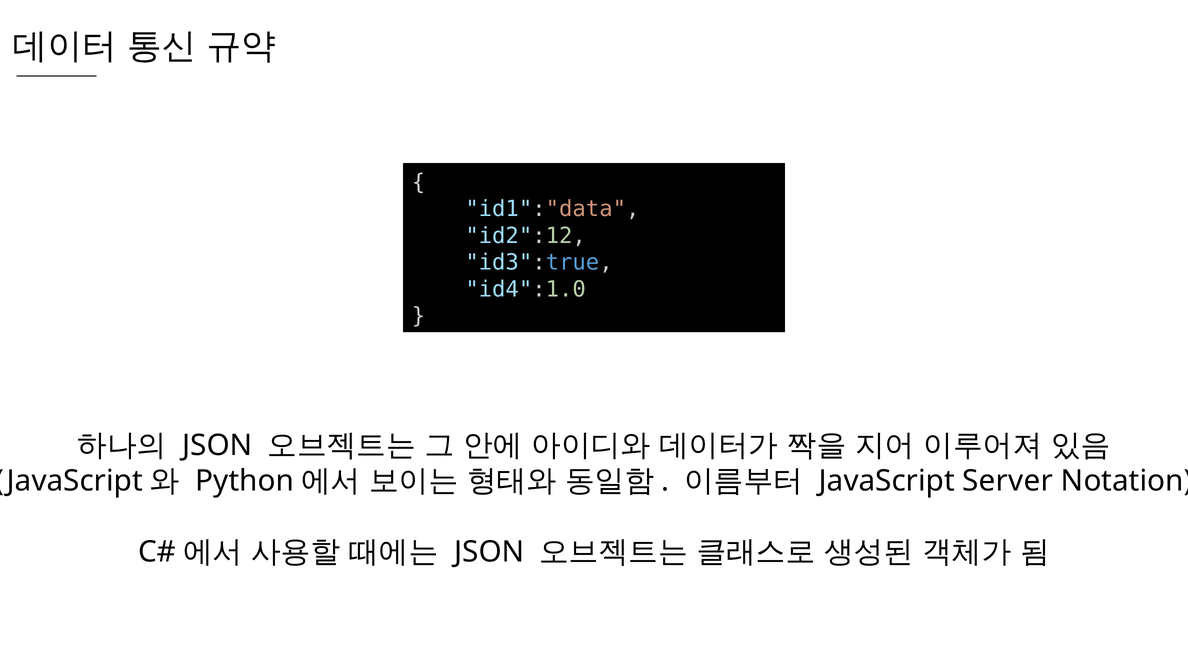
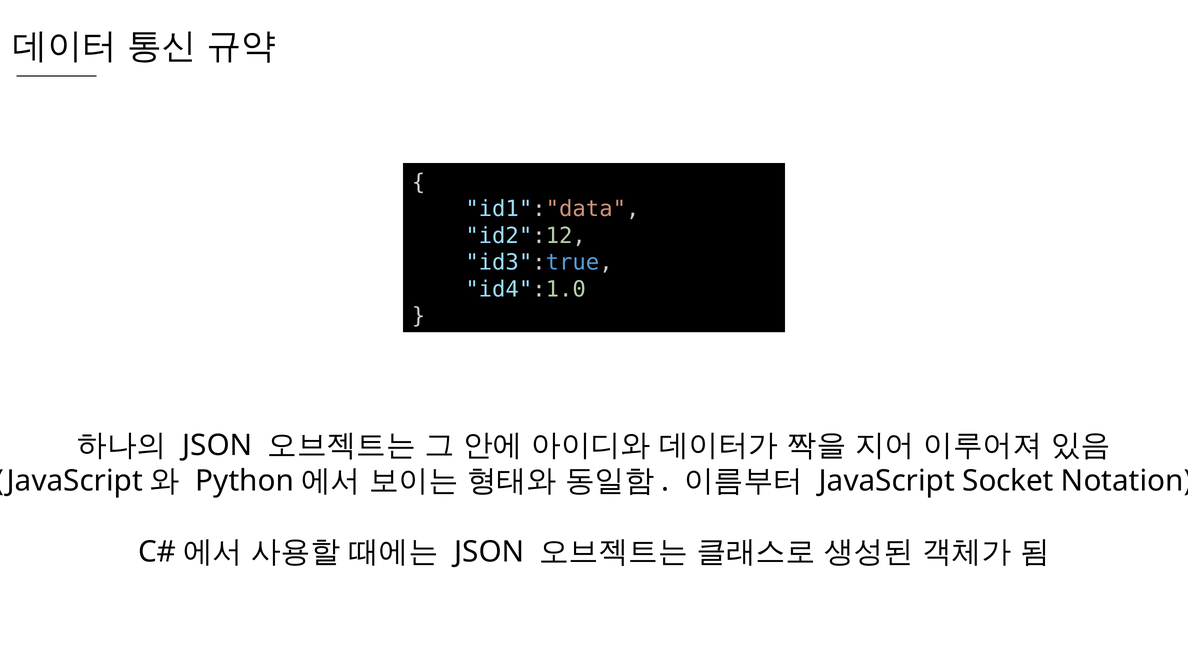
Server: Server -> Socket (1008, 481)
